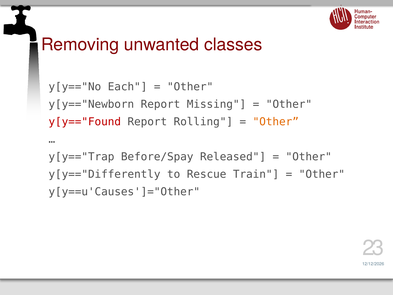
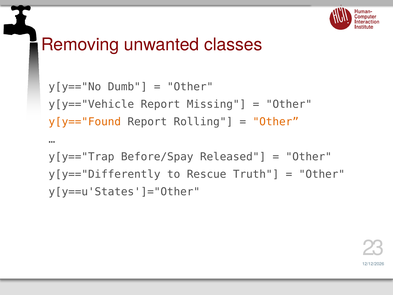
Each: Each -> Dumb (128, 87)
y[y=="Newborn: y[y=="Newborn -> y[y=="Vehicle (91, 104)
y[y=="Found colour: red -> orange (85, 122)
Train: Train -> Truth (256, 174)
y[y==u'Causes']="Other: y[y==u'Causes']="Other -> y[y==u'States']="Other (124, 192)
